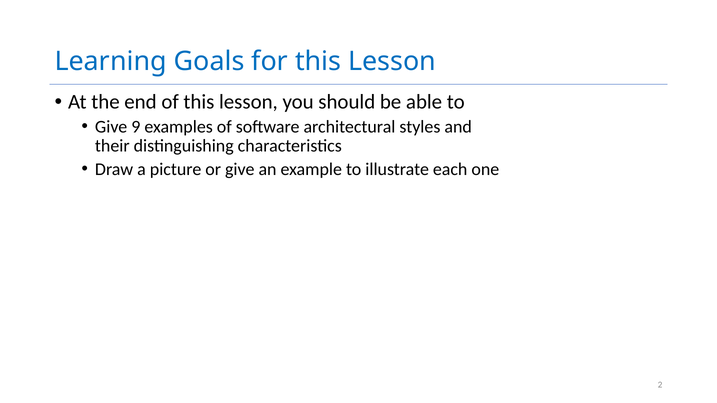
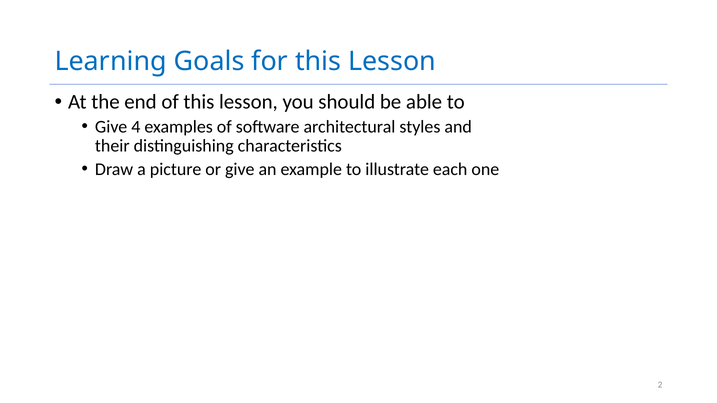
9: 9 -> 4 (136, 127)
